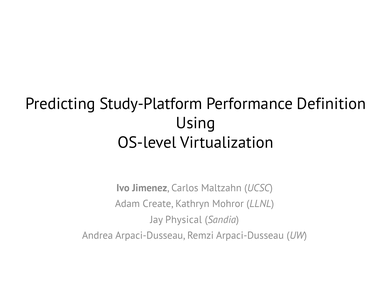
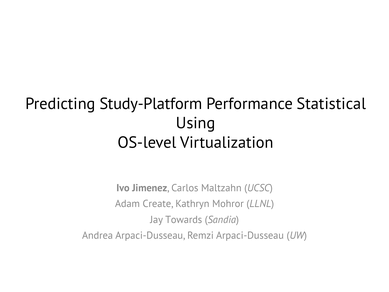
Definition: Definition -> Statistical (331, 104)
Physical: Physical -> Towards (184, 219)
